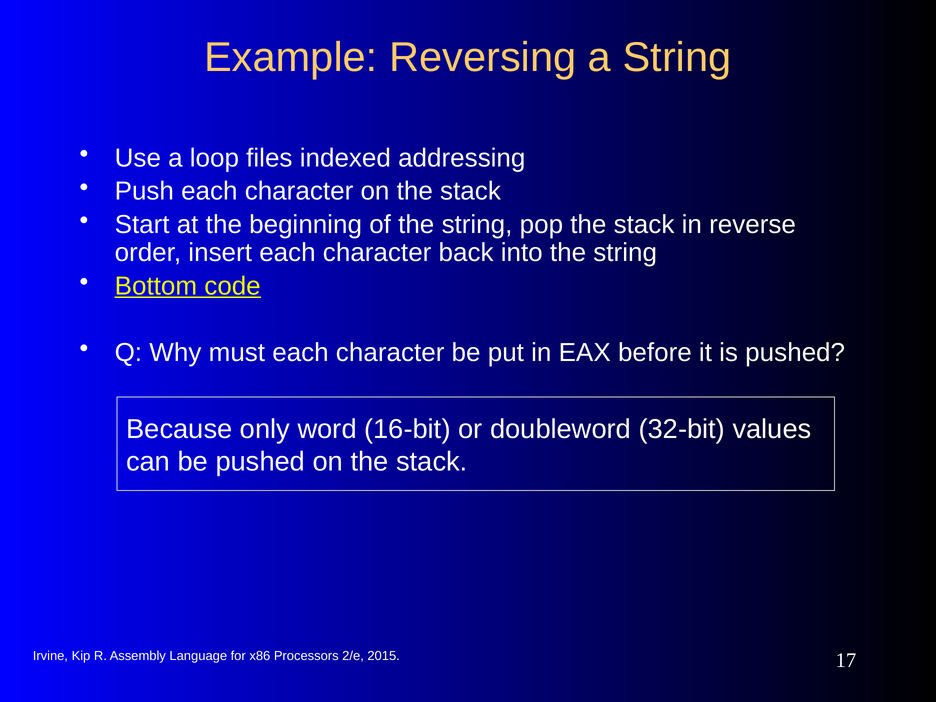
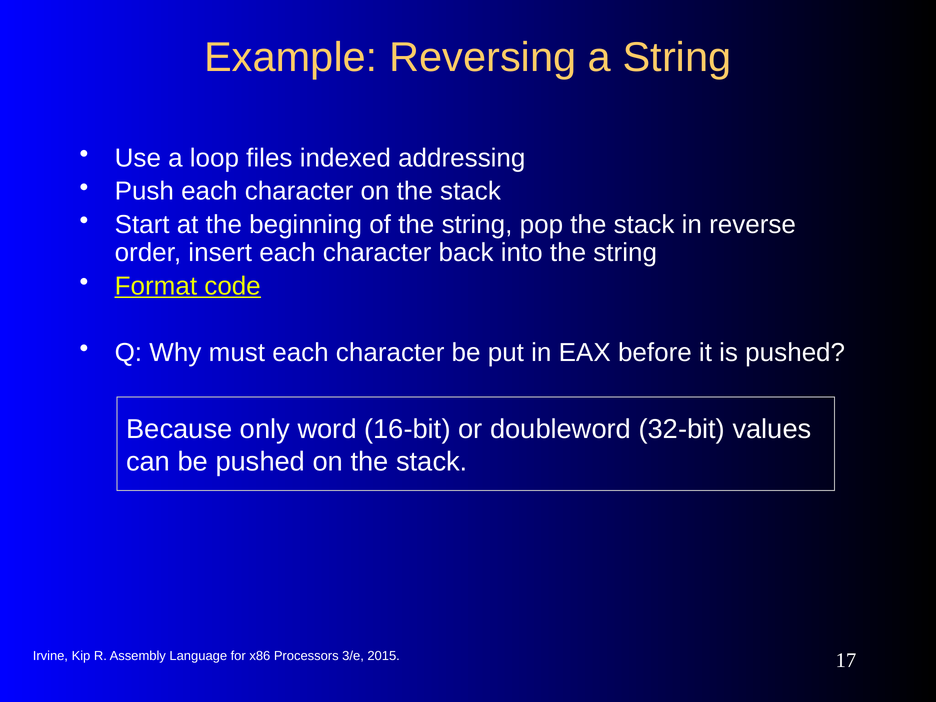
Bottom: Bottom -> Format (156, 286)
2/e: 2/e -> 3/e (353, 656)
